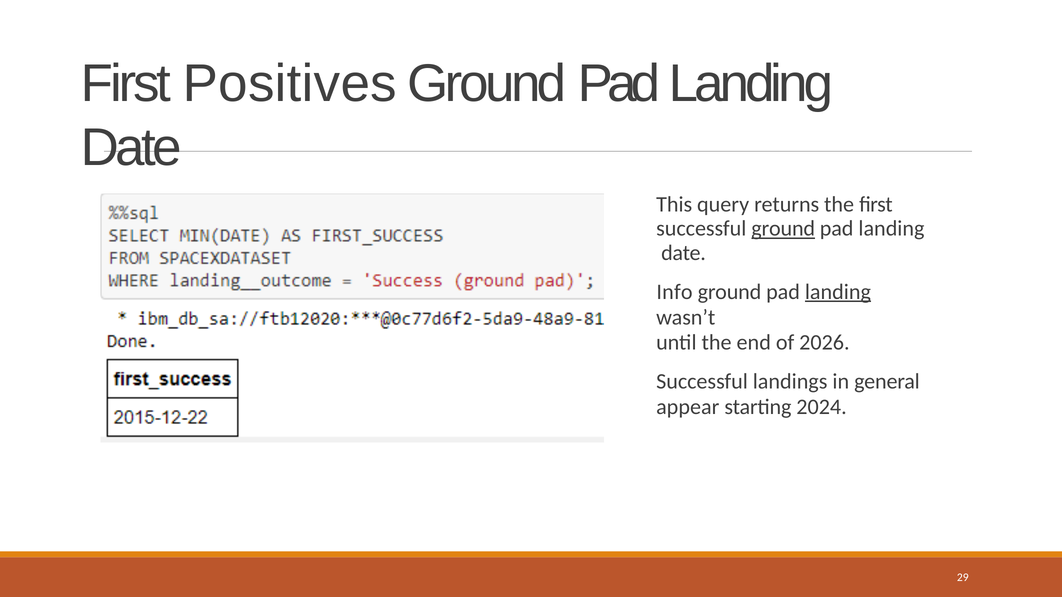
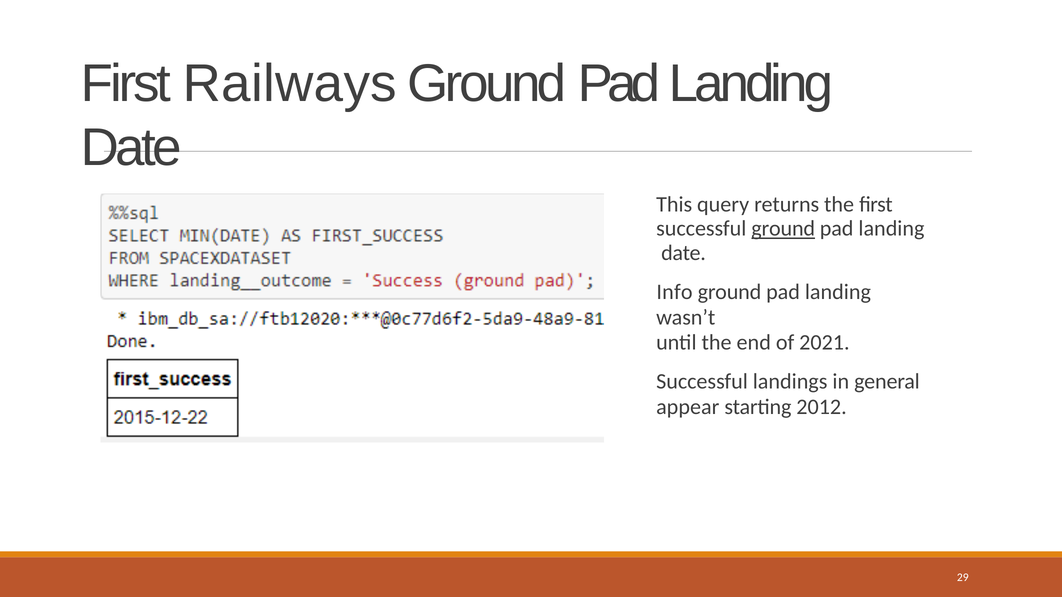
Positives: Positives -> Railways (290, 84)
landing underline: present -> none (838, 292)
2026: 2026 -> 2021 (824, 343)
2024: 2024 -> 2012 (822, 407)
